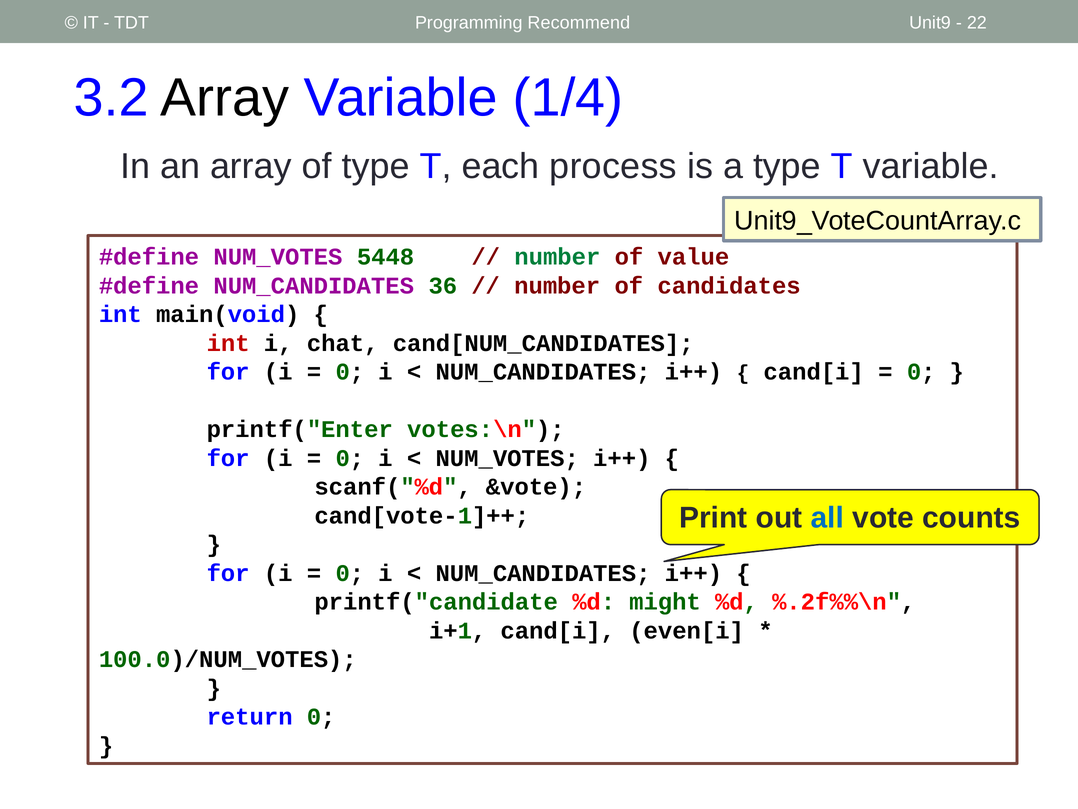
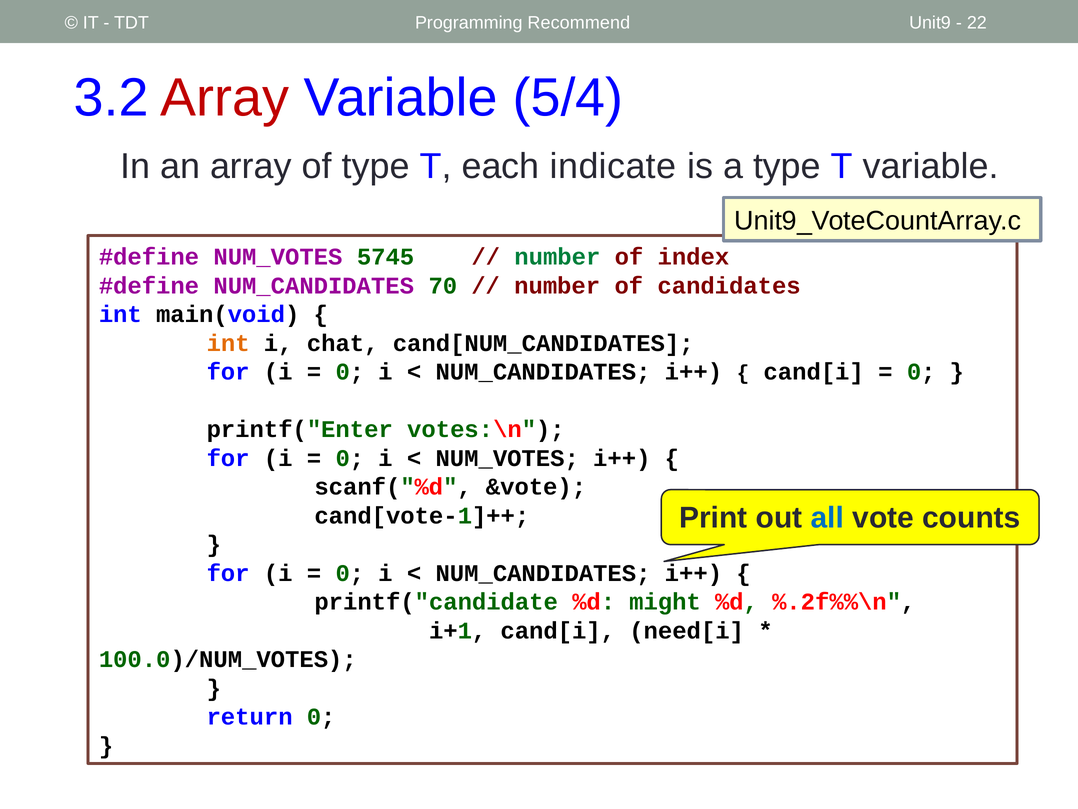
Array colour: black -> red (225, 98)
1/4: 1/4 -> 5/4 (568, 98)
process: process -> indicate (613, 167)
5448: 5448 -> 5745 (386, 257)
value: value -> index (693, 257)
36: 36 -> 70 (443, 285)
int colour: red -> orange (228, 343)
even[i: even[i -> need[i (687, 630)
